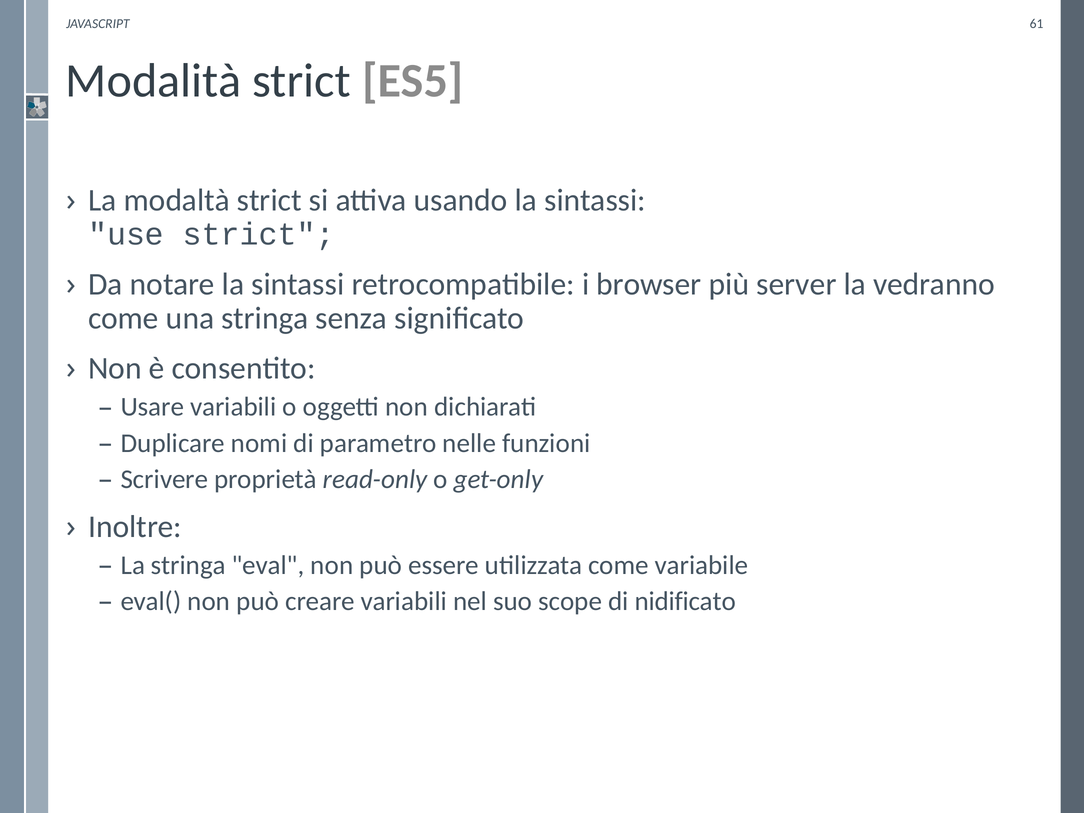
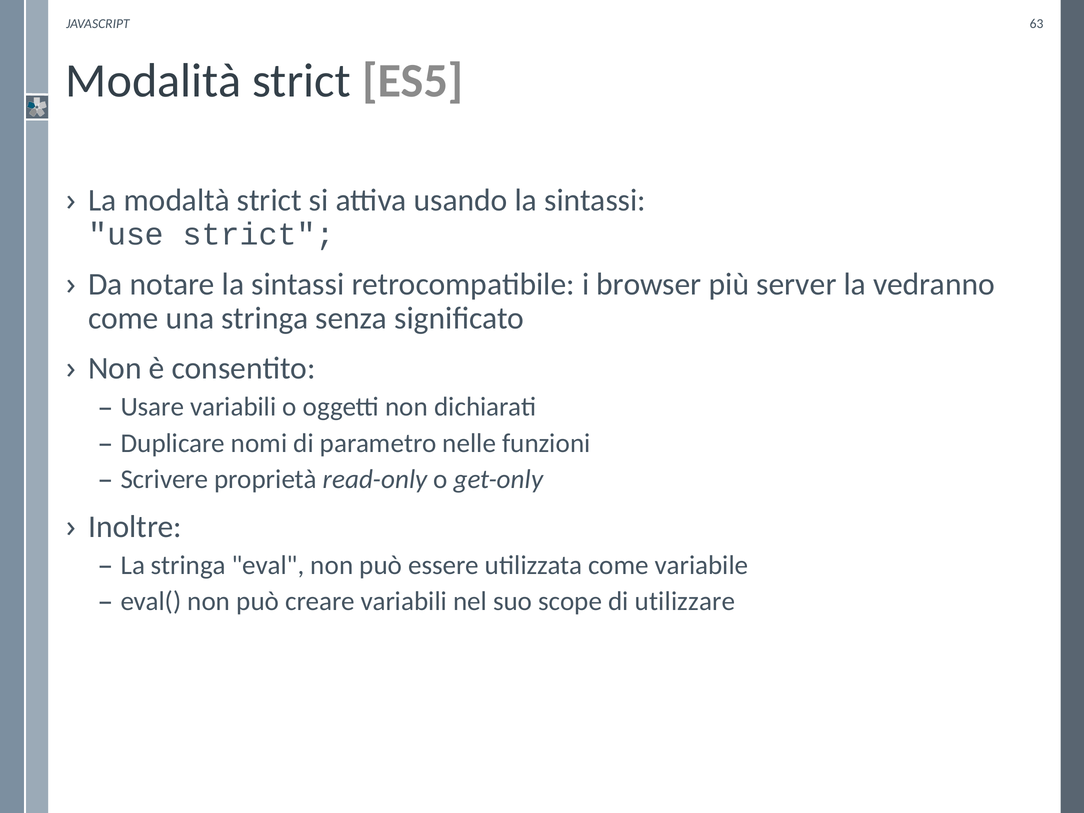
61: 61 -> 63 (1037, 24)
nidificato: nidificato -> utilizzare (685, 601)
